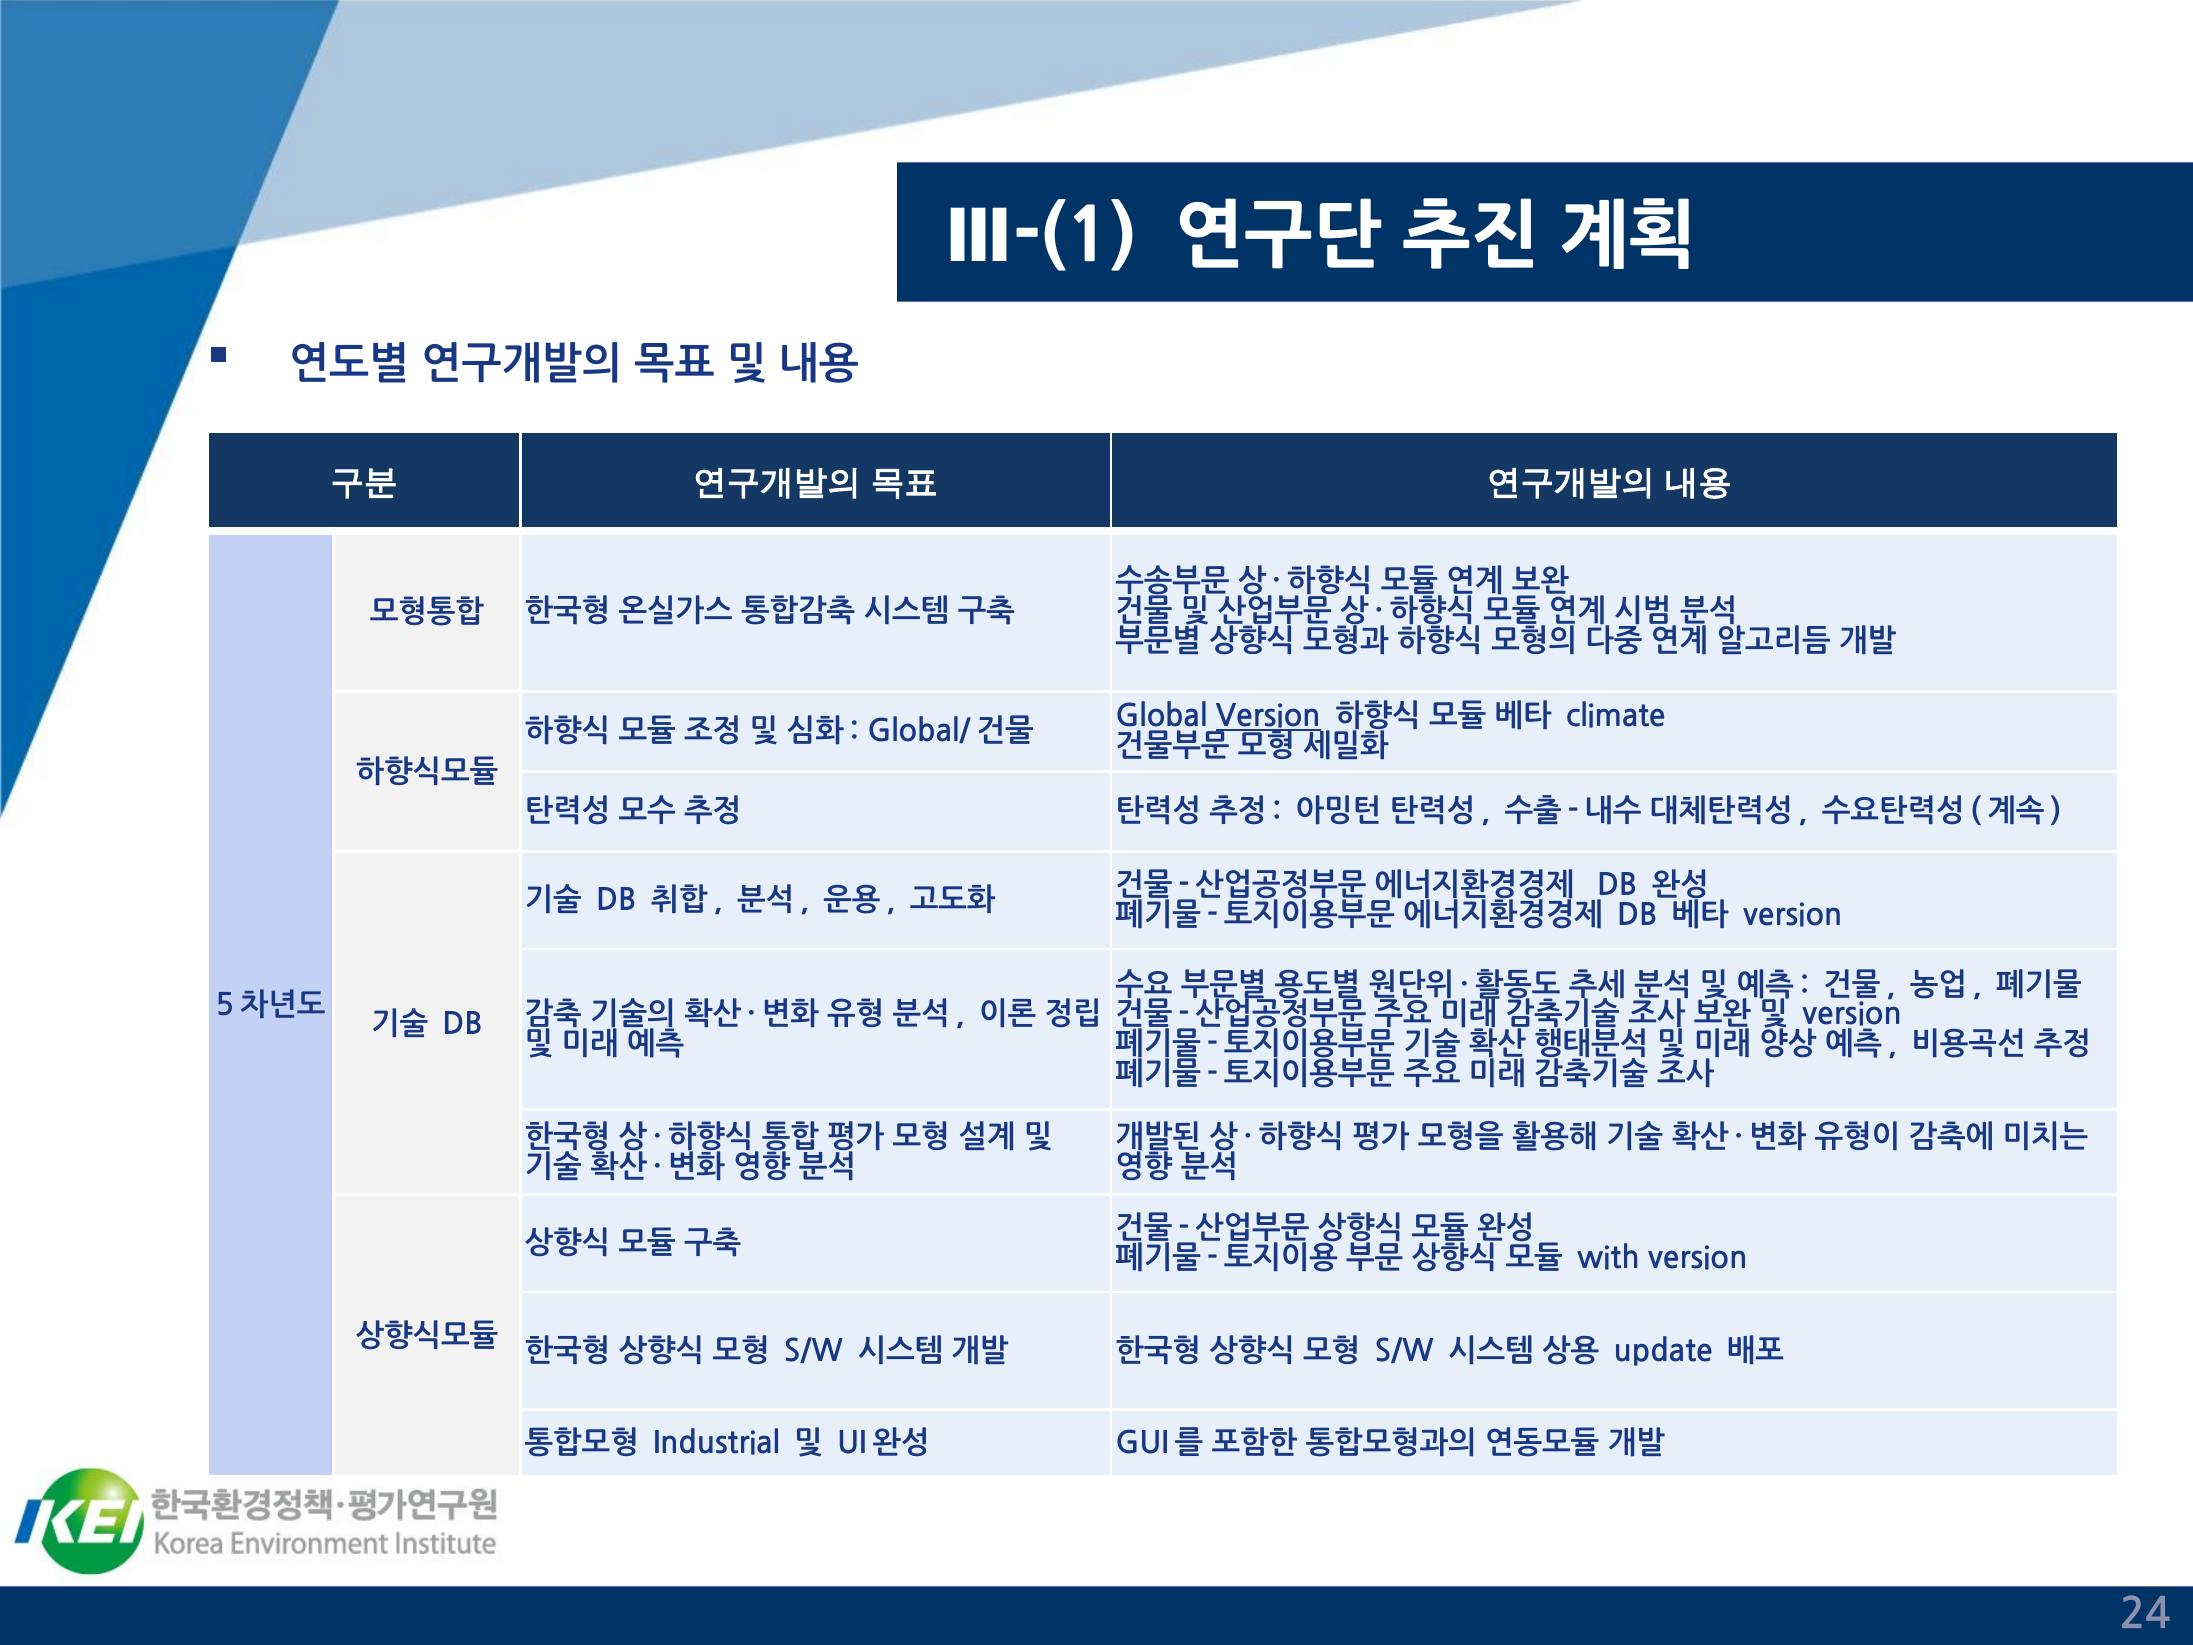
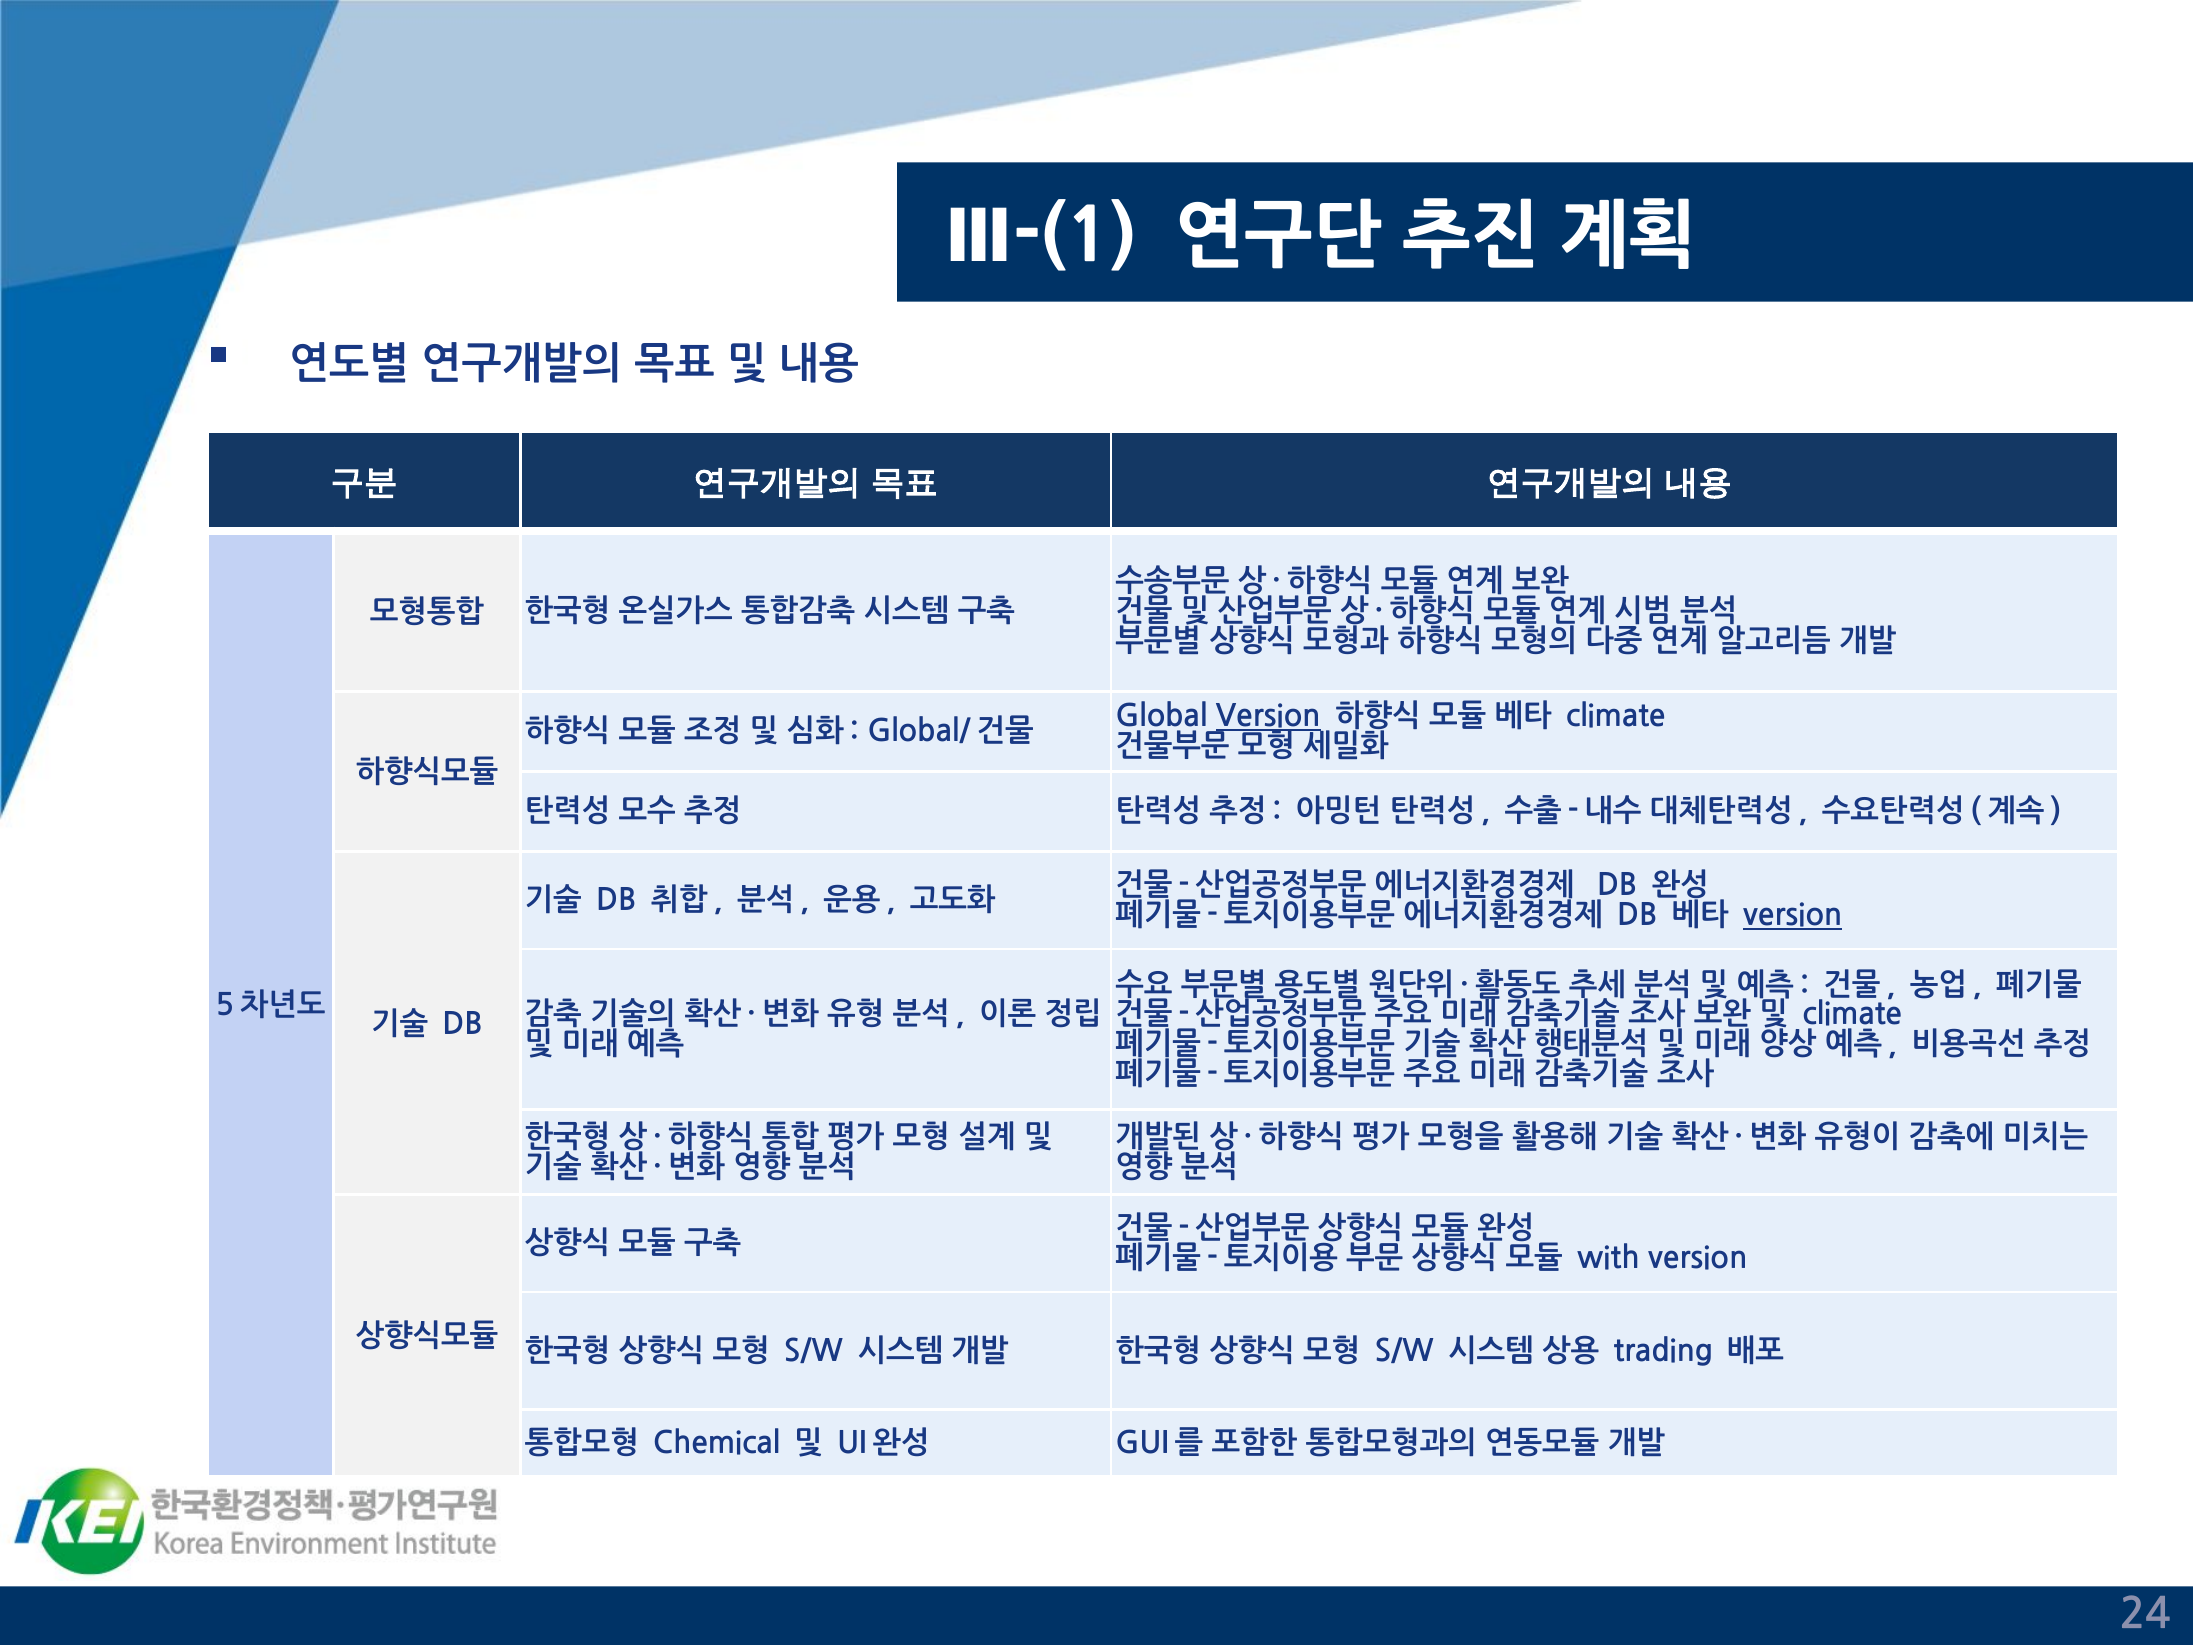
version underline: none -> present (1793, 916)
version: version -> climate (1852, 1015)
update: update -> trading (1663, 1351)
Industrial: Industrial -> Chemical (717, 1443)
